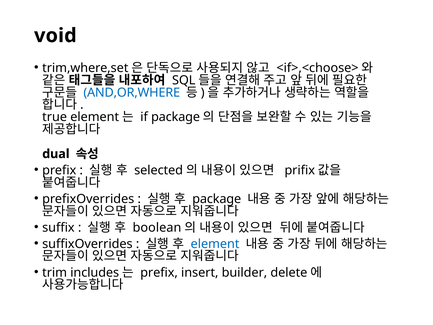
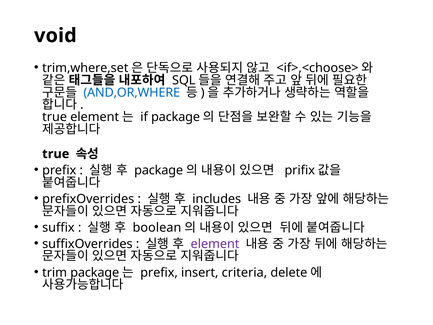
dual: dual -> true (56, 154)
selected: selected -> package (159, 170)
package: package -> includes (217, 199)
element colour: blue -> purple (215, 244)
trim includes: includes -> package (95, 272)
builder: builder -> criteria (244, 272)
